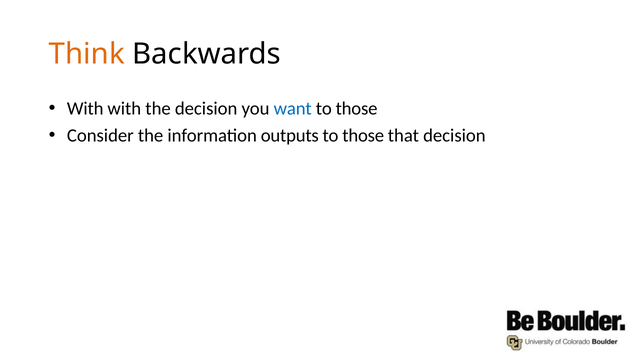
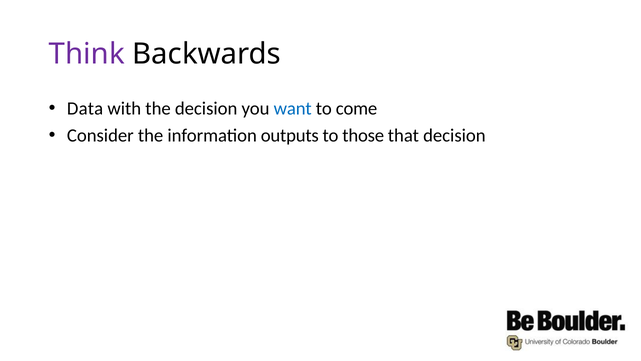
Think colour: orange -> purple (87, 54)
With: With -> Data (85, 108)
those: those -> come (357, 108)
